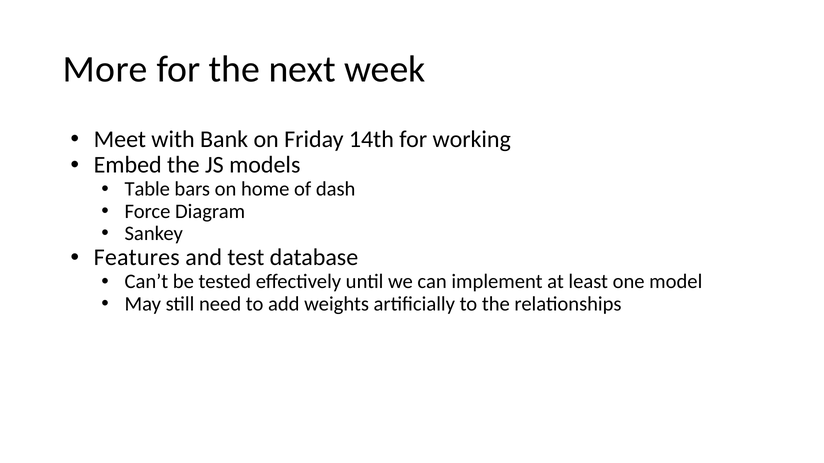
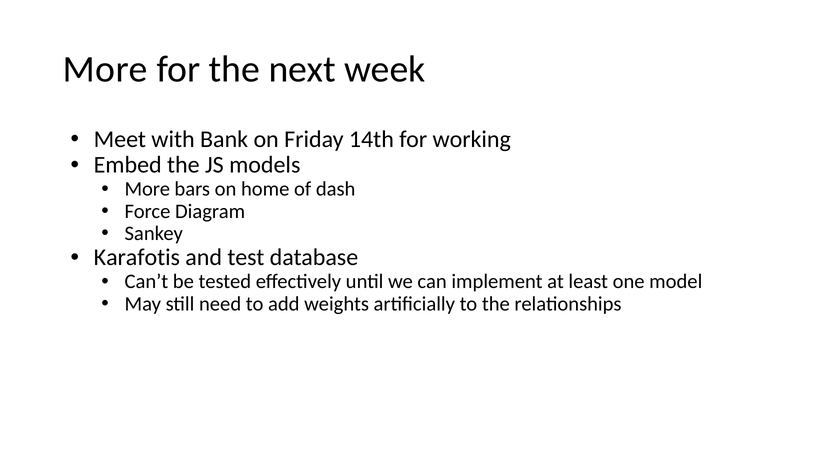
Table: Table -> More (147, 189)
Features: Features -> Karafotis (137, 258)
